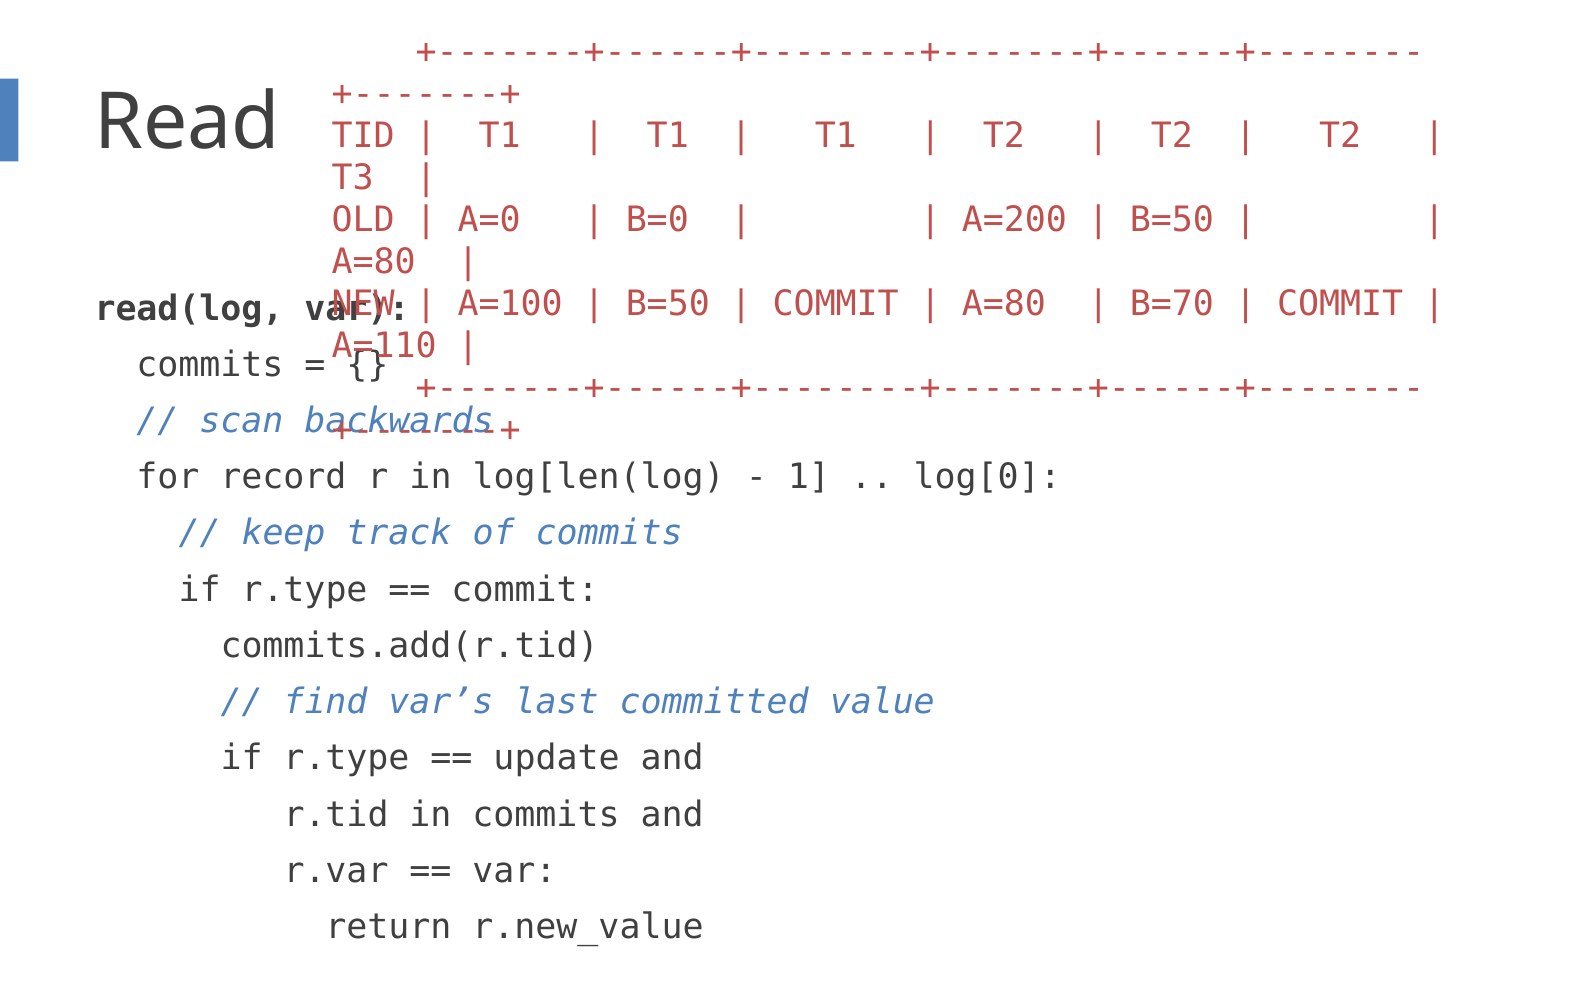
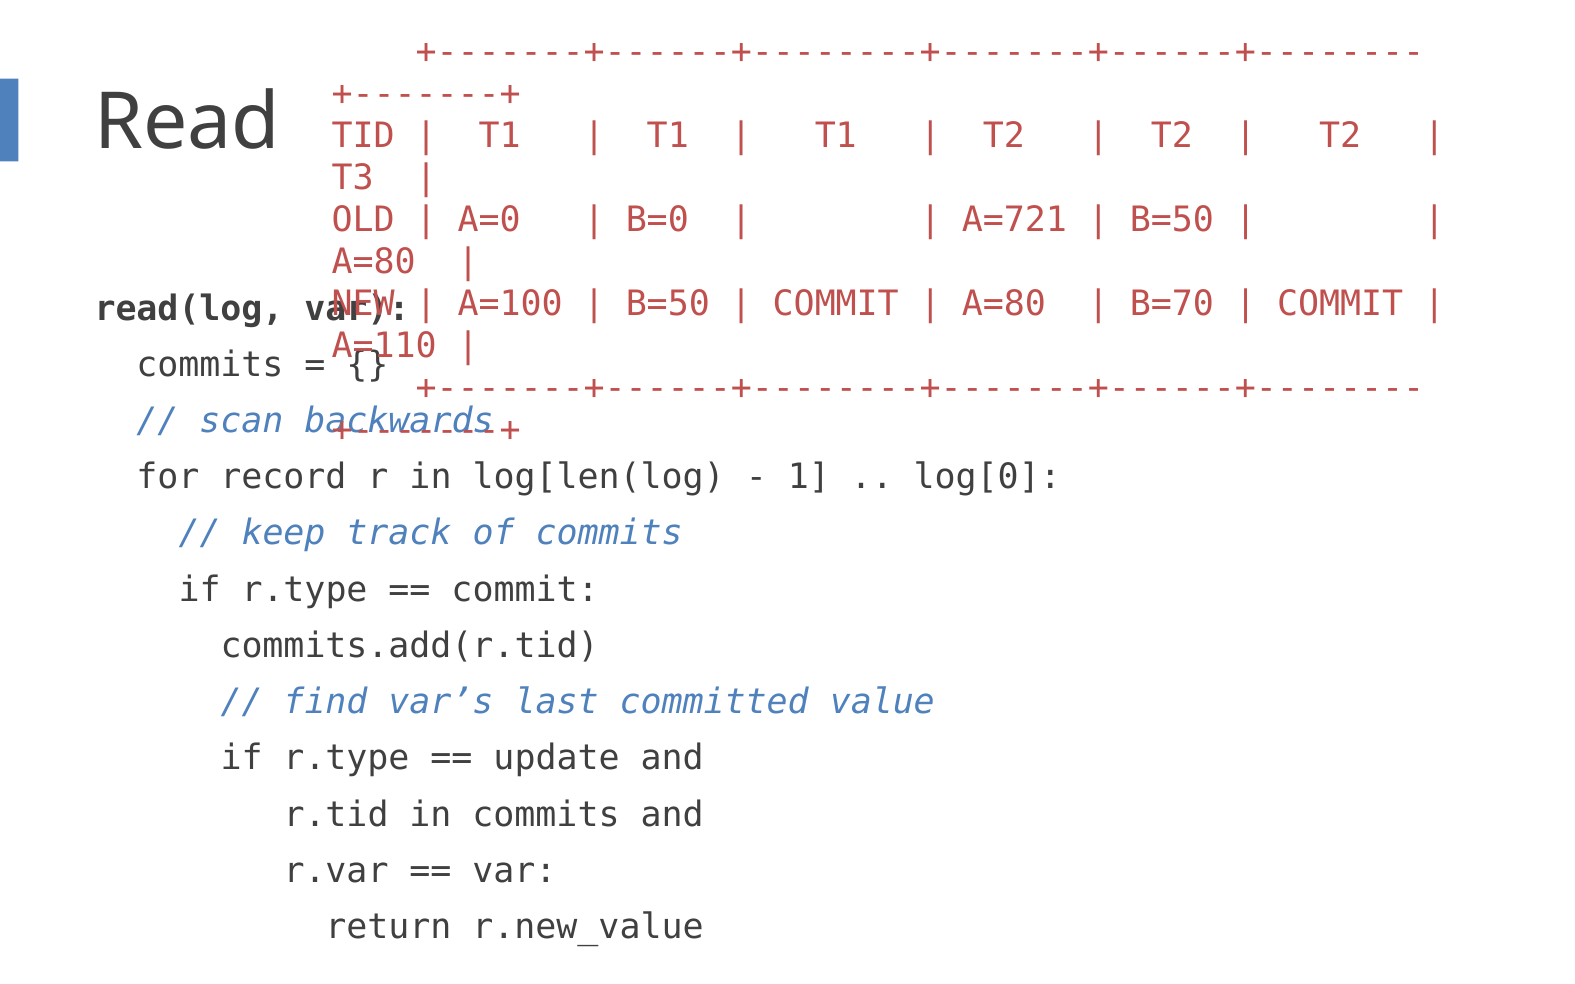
A=200: A=200 -> A=721 (1014, 220)
